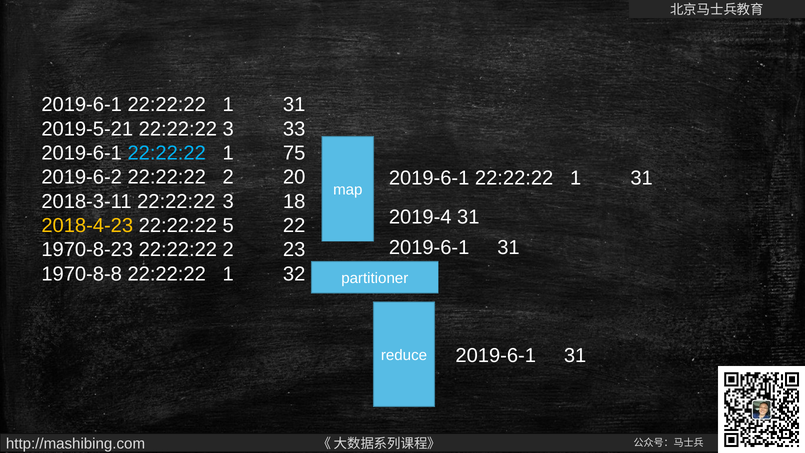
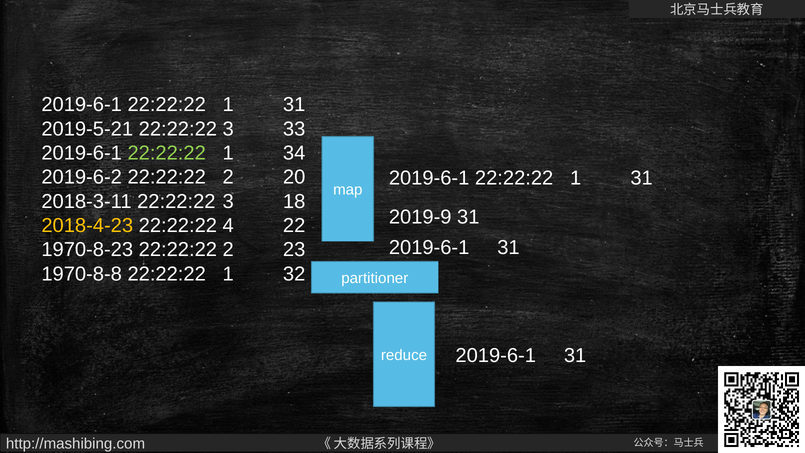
22:22:22 colour: light blue -> light green (167, 153)
75: 75 -> 34 (294, 153)
2019-4: 2019-4 -> 2019-9 (420, 217)
5: 5 -> 4 (228, 226)
